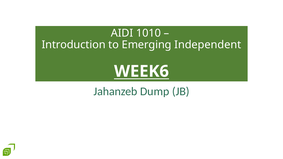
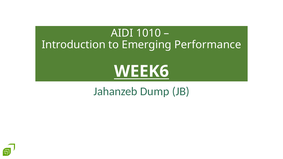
Independent: Independent -> Performance (208, 45)
